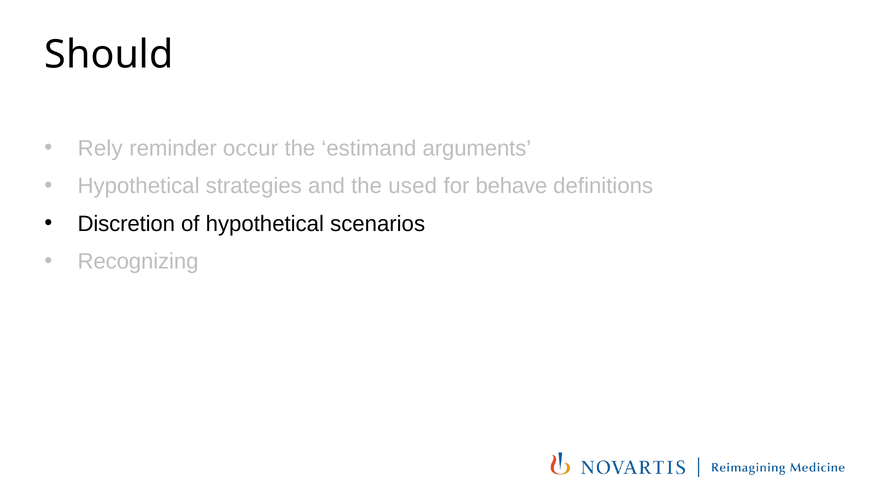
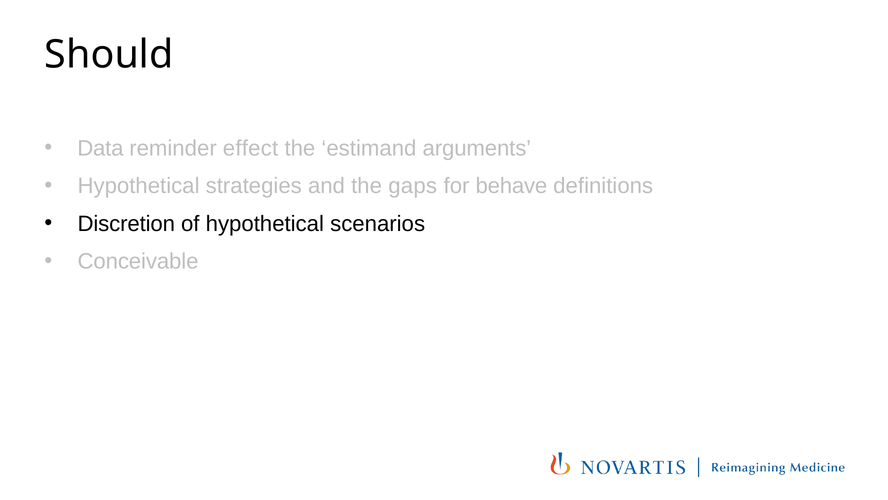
Rely: Rely -> Data (100, 148)
occur: occur -> effect (251, 148)
used: used -> gaps (413, 186)
Recognizing: Recognizing -> Conceivable (138, 261)
